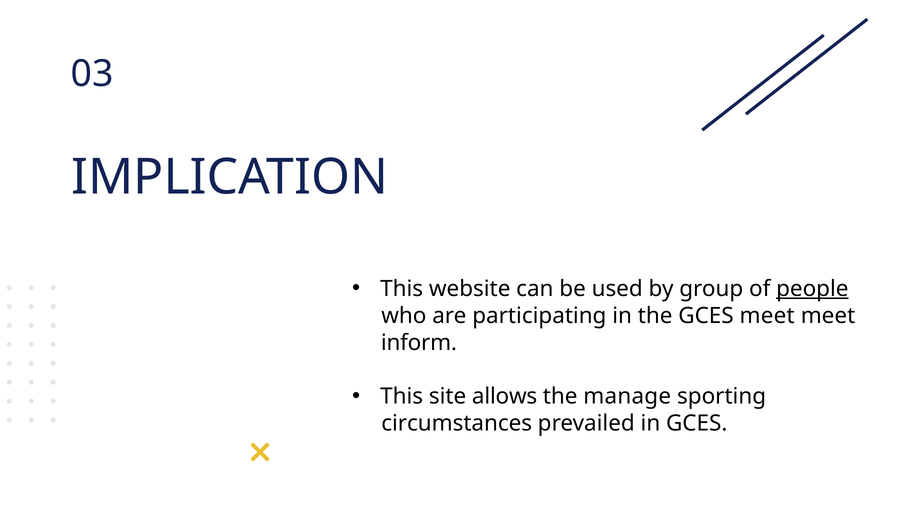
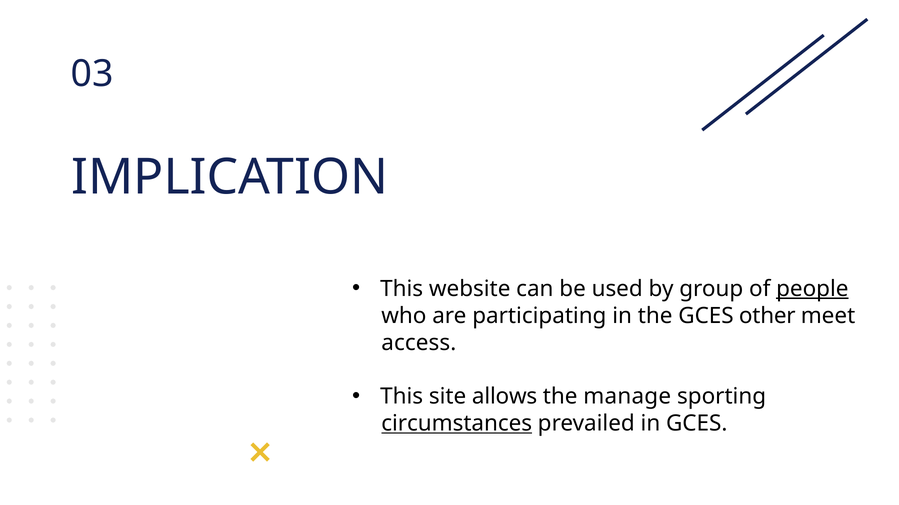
GCES meet: meet -> other (767, 316)
inform: inform -> access (419, 343)
circumstances underline: none -> present (457, 424)
